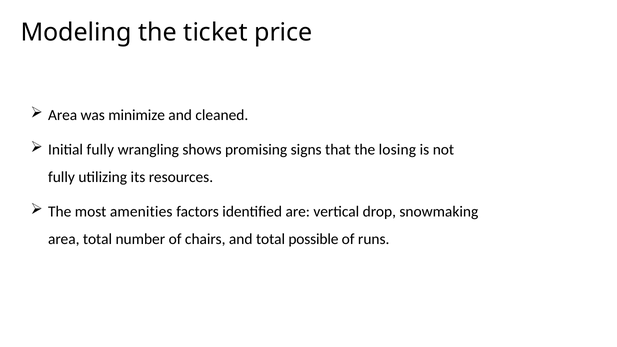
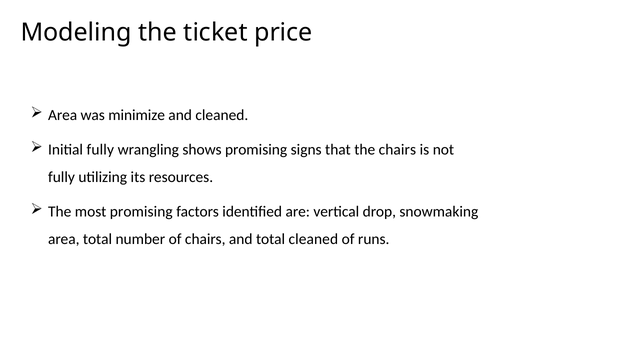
the losing: losing -> chairs (397, 150)
most amenities: amenities -> promising (141, 212)
total possible: possible -> cleaned (313, 239)
